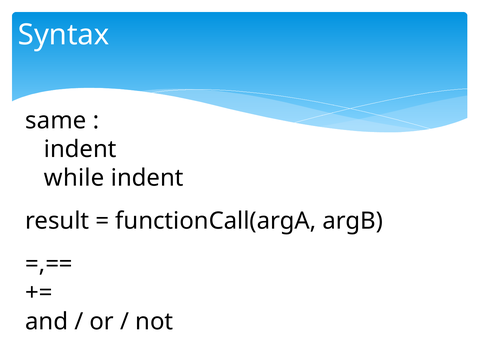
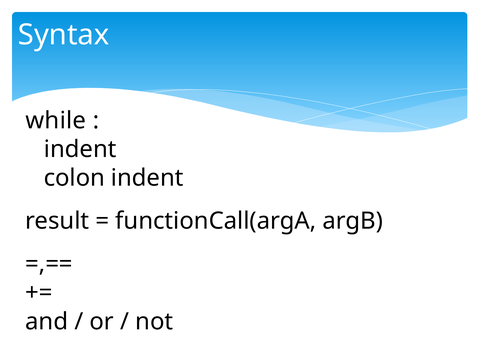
same: same -> while (56, 121)
while: while -> colon (74, 178)
